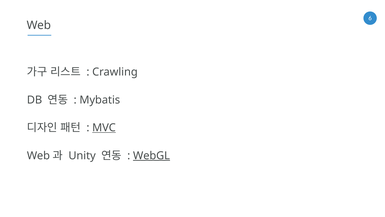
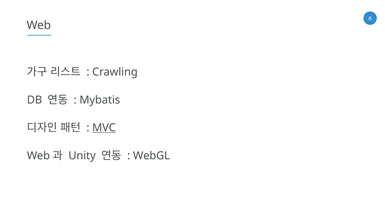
WebGL underline: present -> none (152, 155)
